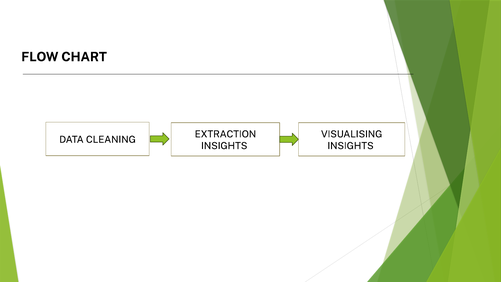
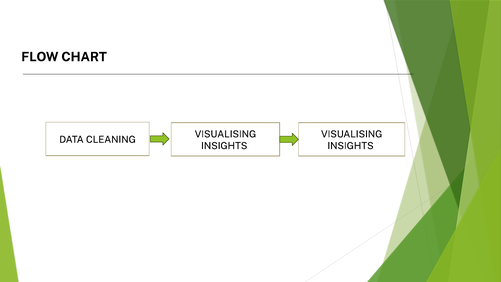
EXTRACTION: EXTRACTION -> VISUALISING (225, 134)
